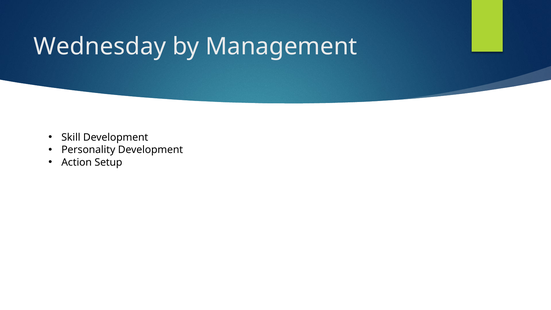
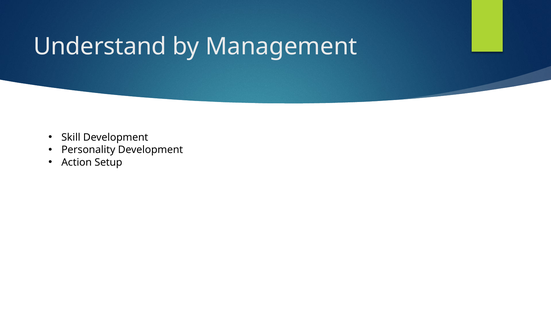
Wednesday: Wednesday -> Understand (100, 47)
